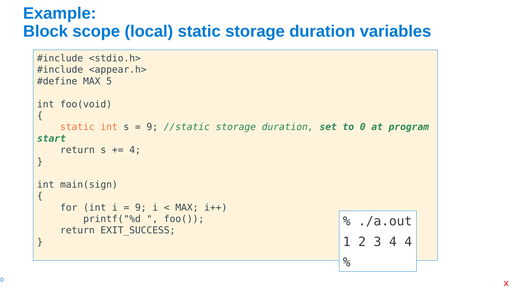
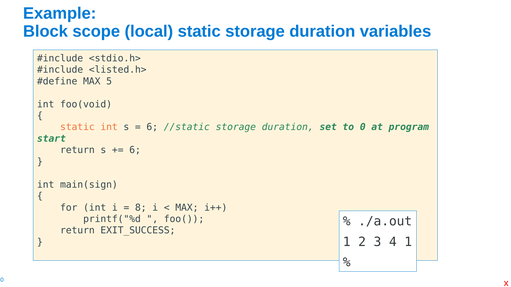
<appear.h>: <appear.h> -> <listed.h> (118, 70)
9: 9 -> 6 (152, 127)
4: 4 -> 6 (135, 150)
9: 9 -> 8 (141, 208)
4 4: 4 -> 1 (408, 242)
